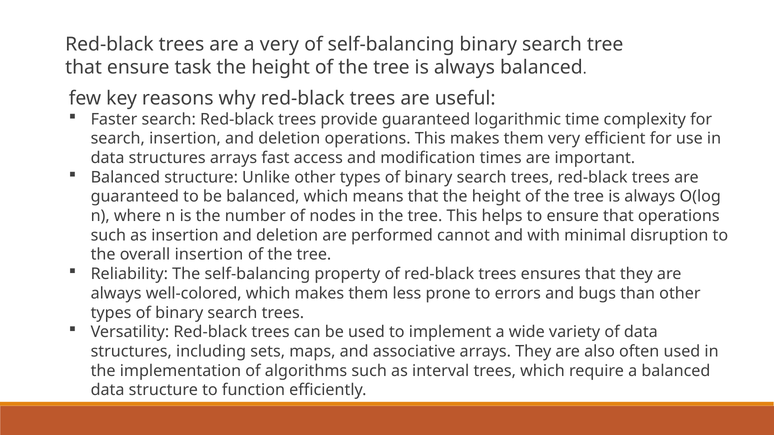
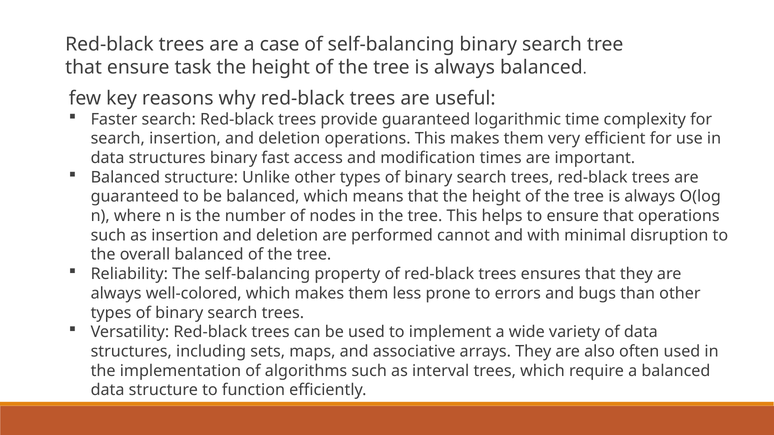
a very: very -> case (280, 44)
structures arrays: arrays -> binary (234, 158)
overall insertion: insertion -> balanced (209, 255)
